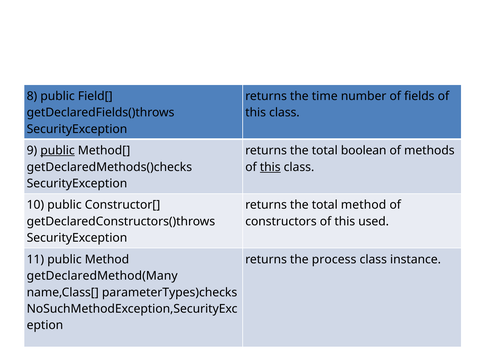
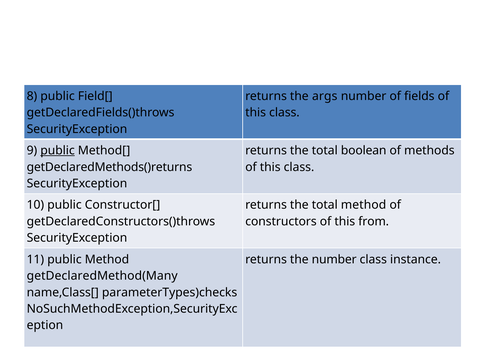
time: time -> args (325, 96)
getDeclaredMethods()checks: getDeclaredMethods()checks -> getDeclaredMethods()returns (109, 167)
this underline: present -> none (270, 167)
used: used -> from (374, 221)
the process: process -> number (334, 259)
